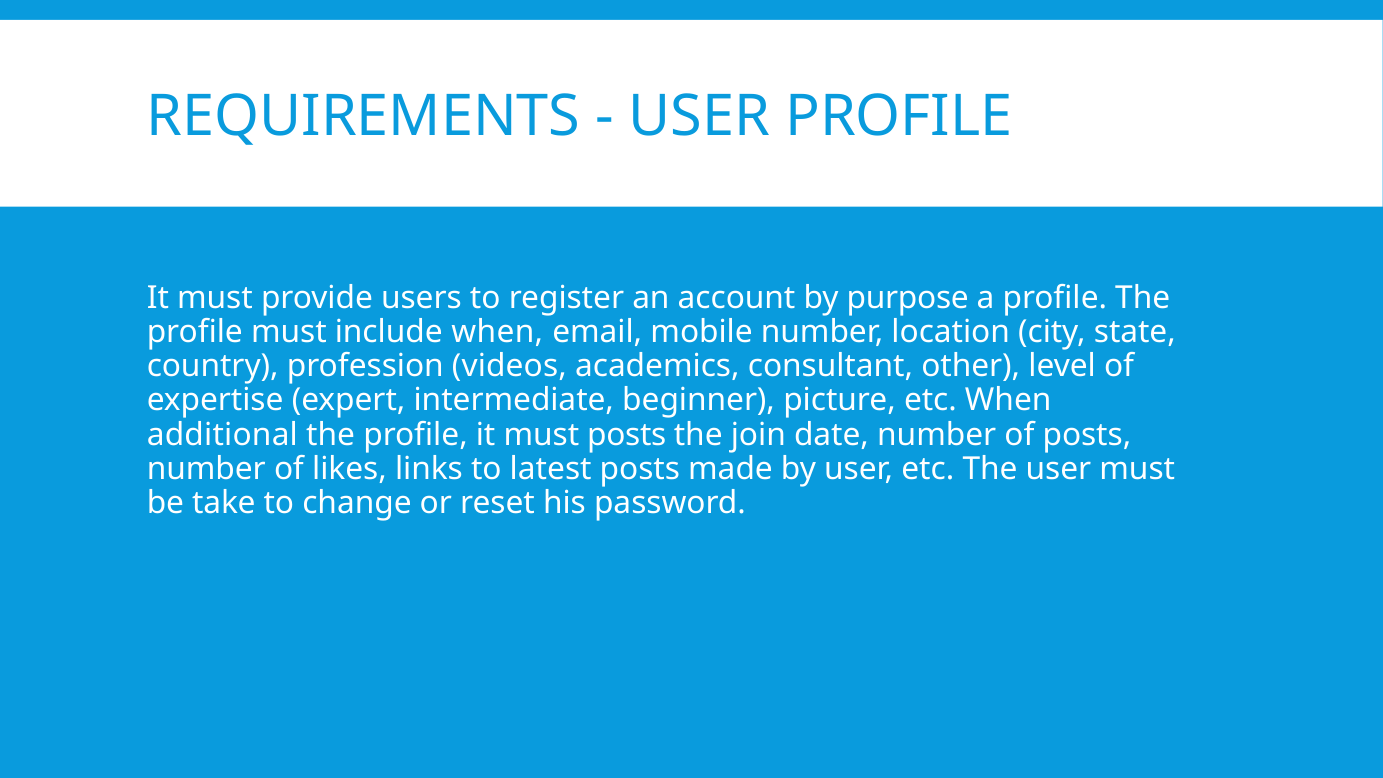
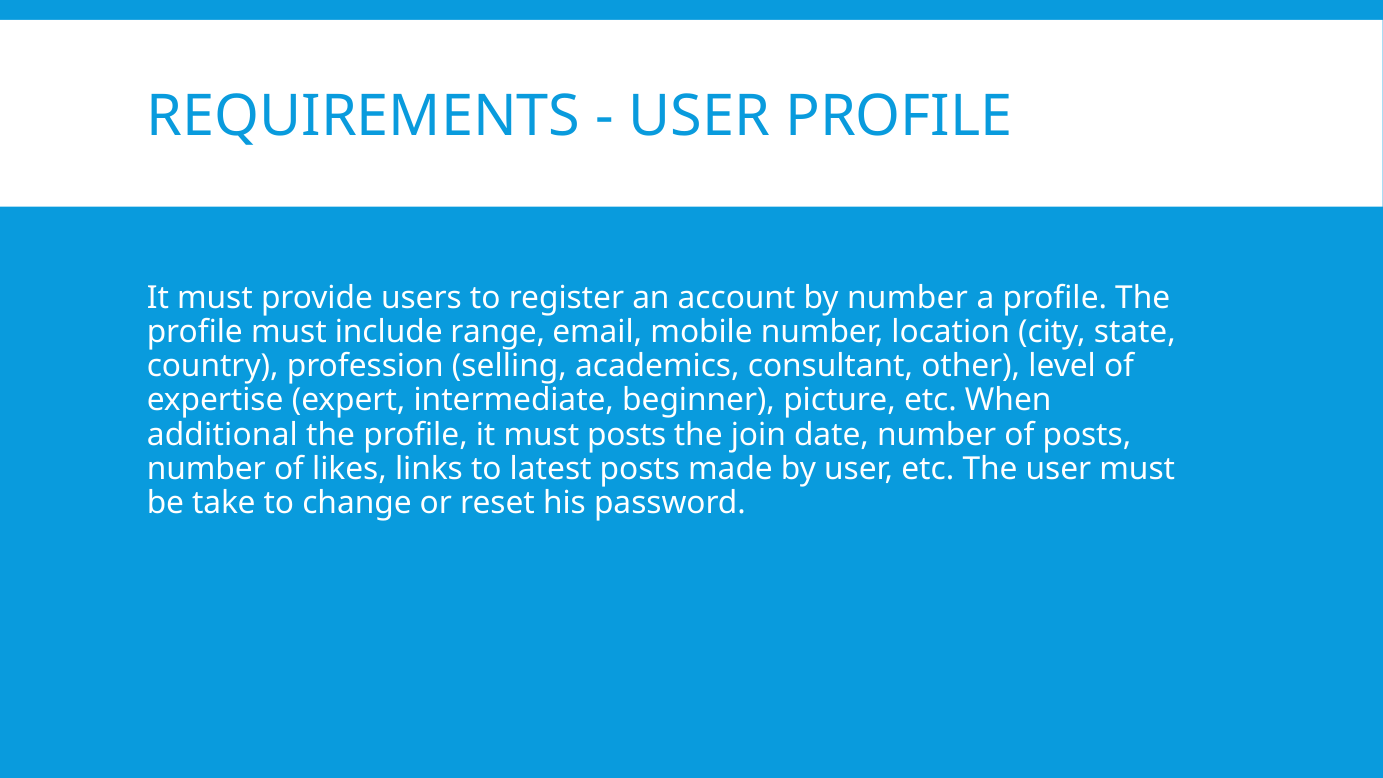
by purpose: purpose -> number (907, 298)
include when: when -> range (498, 332)
videos: videos -> selling (509, 366)
